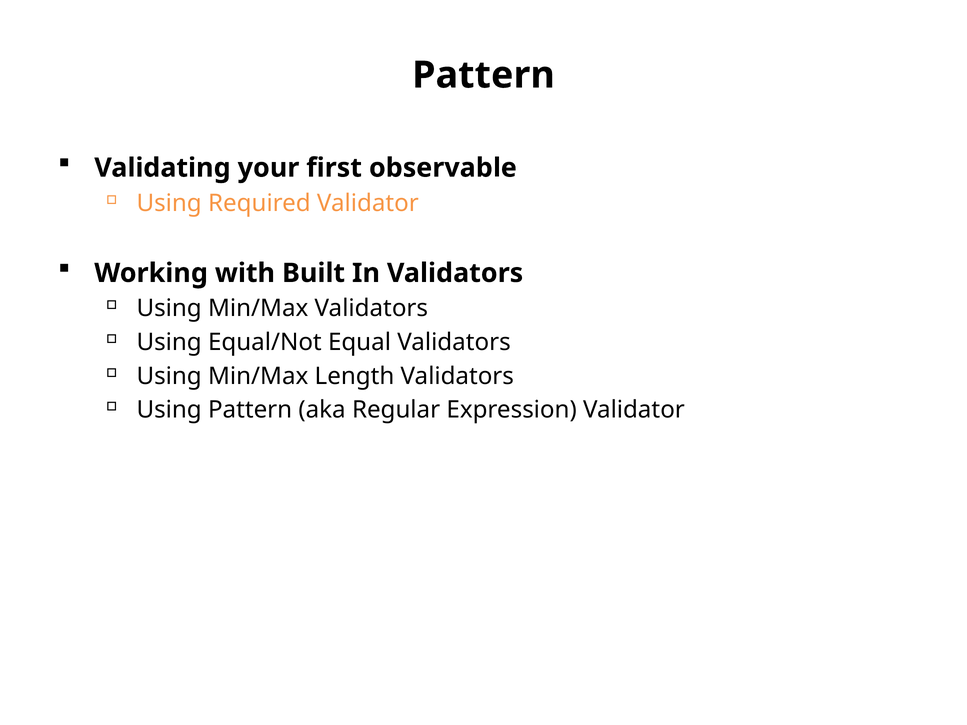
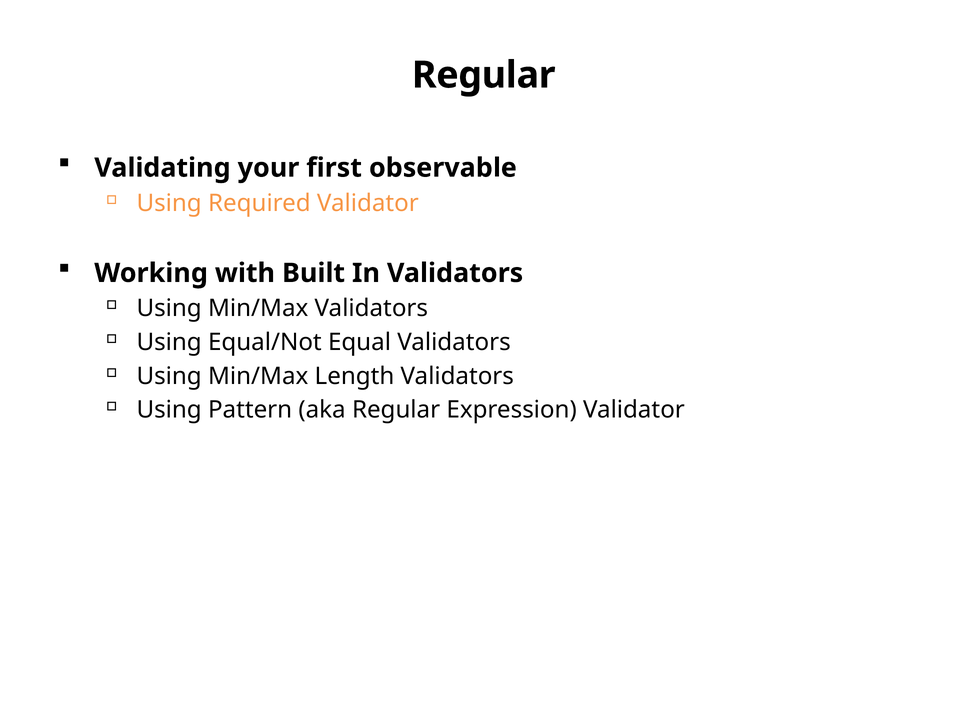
Pattern: Pattern -> Regular (484, 75)
